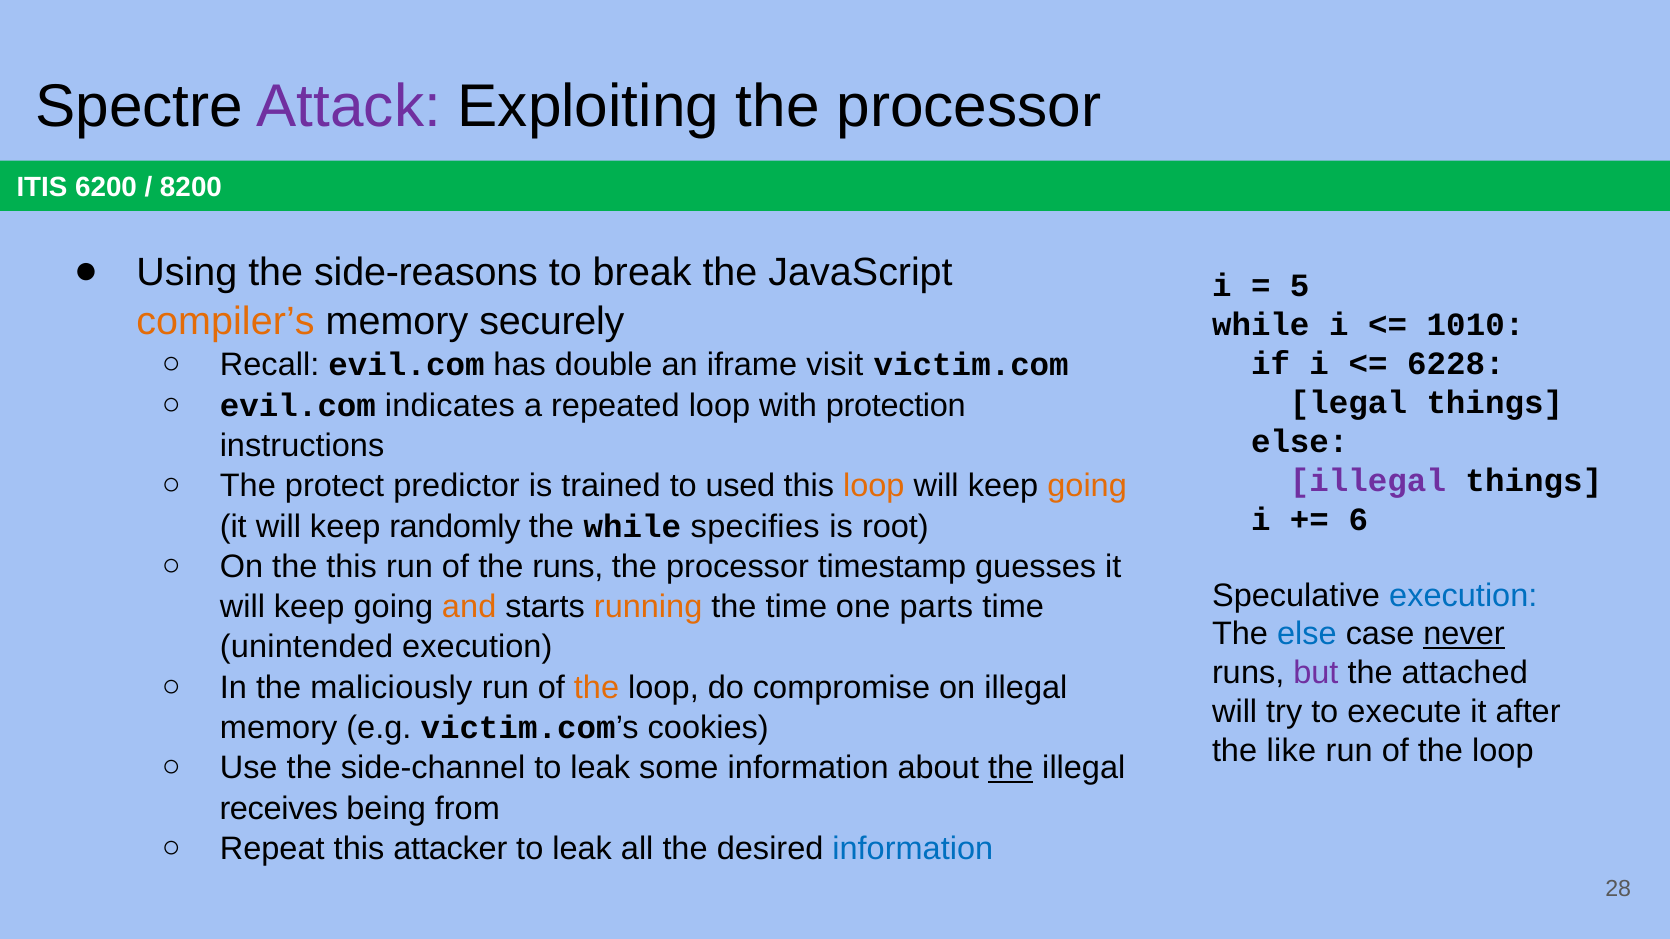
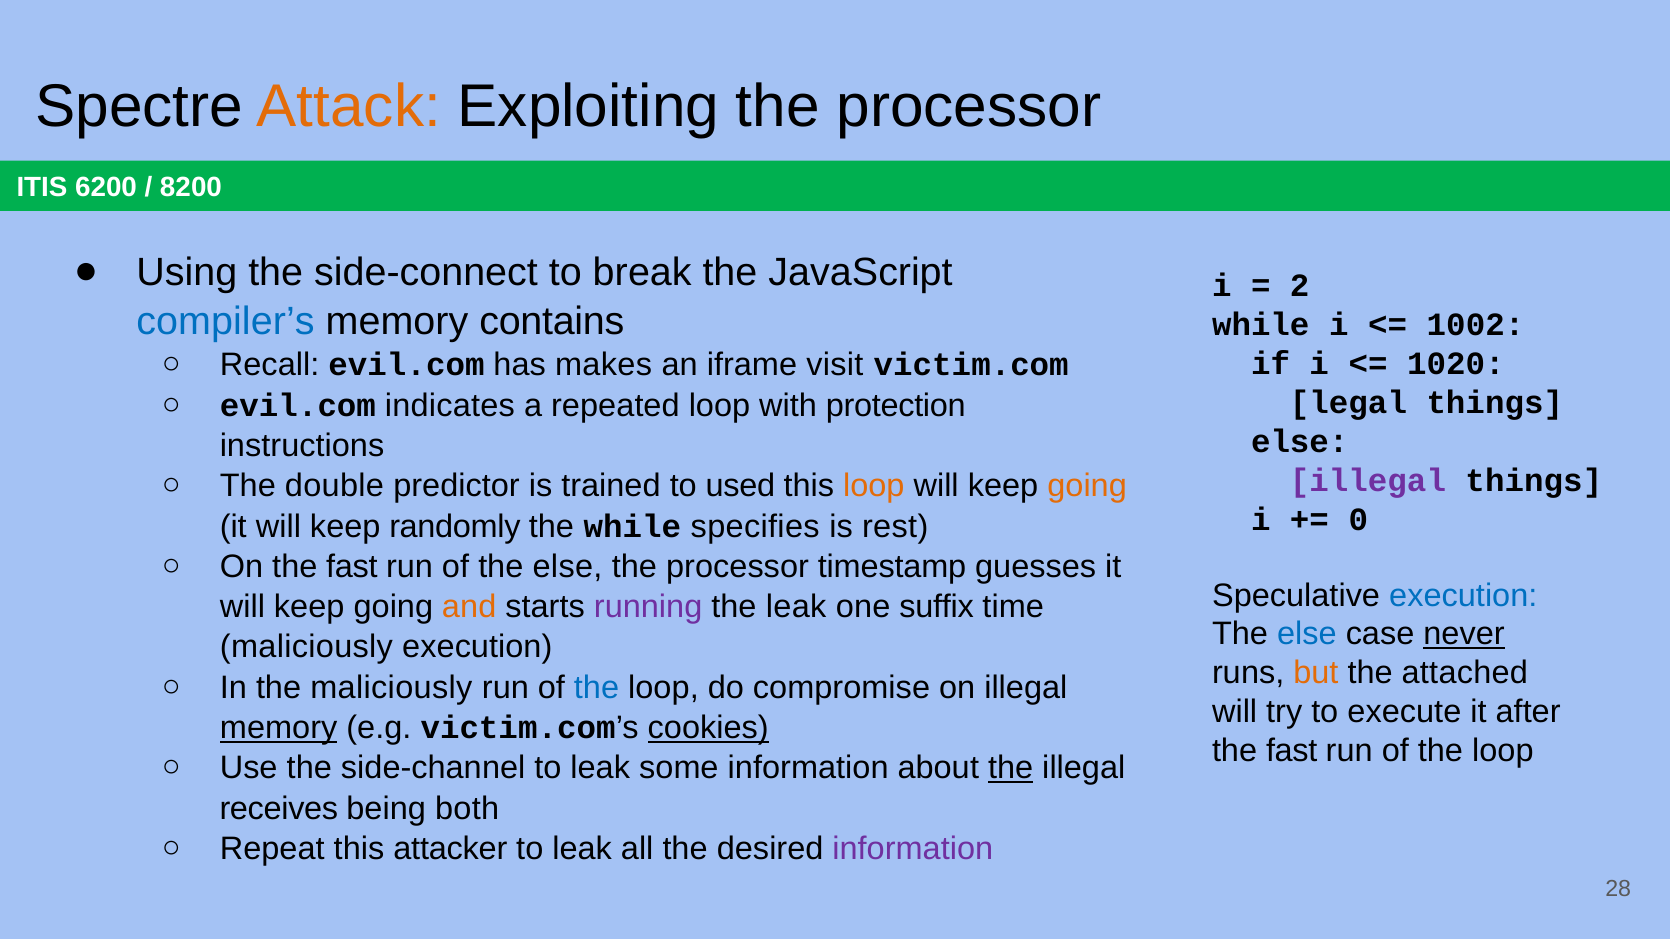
Attack colour: purple -> orange (349, 107)
side-reasons: side-reasons -> side-connect (426, 272)
5: 5 -> 2 (1300, 286)
compiler’s colour: orange -> blue (225, 321)
securely: securely -> contains (552, 321)
1010: 1010 -> 1002 (1476, 325)
double: double -> makes (604, 365)
6228: 6228 -> 1020 (1456, 364)
protect: protect -> double (334, 486)
6: 6 -> 0 (1358, 520)
root: root -> rest (895, 527)
On the this: this -> fast (352, 567)
of the runs: runs -> else (568, 567)
running colour: orange -> purple (648, 607)
the time: time -> leak (796, 607)
parts: parts -> suffix (937, 607)
unintended: unintended -> maliciously (306, 648)
but colour: purple -> orange (1316, 674)
the colour: orange -> blue (596, 688)
memory underline: none -> present (279, 728)
cookies underline: none -> present (708, 728)
like: like -> fast (1292, 751)
from: from -> both (467, 809)
information colour: blue -> purple (913, 849)
